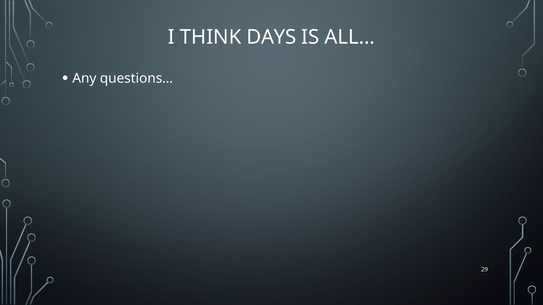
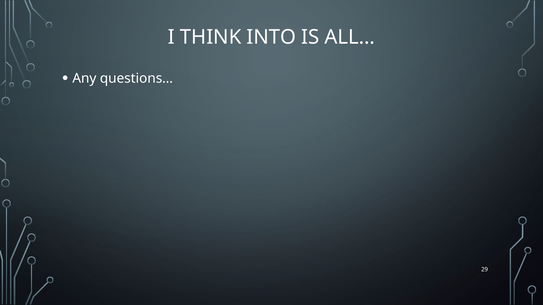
DAYS: DAYS -> INTO (271, 37)
